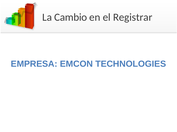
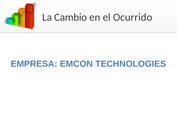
Registrar: Registrar -> Ocurrido (133, 17)
